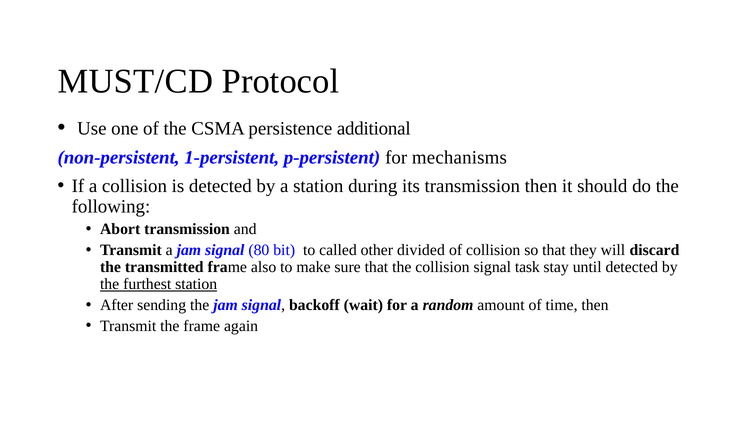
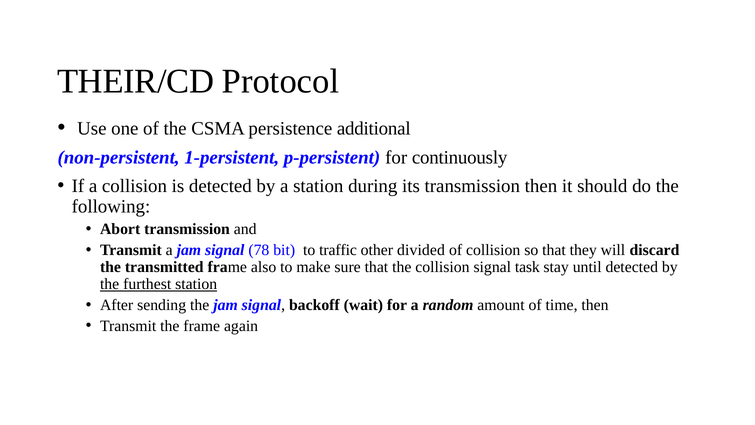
MUST/CD: MUST/CD -> THEIR/CD (136, 81)
mechanisms: mechanisms -> continuously (460, 158)
80: 80 -> 78 (259, 250)
called: called -> traffic (338, 250)
